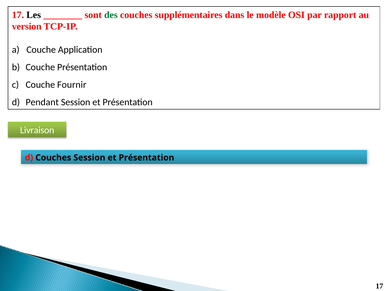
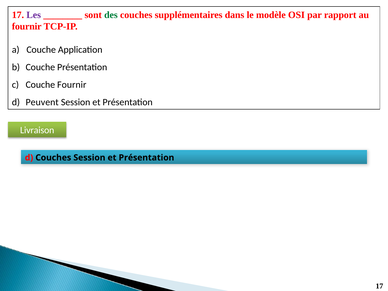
Les colour: black -> purple (34, 15)
version: version -> fournir (27, 27)
Pendant: Pendant -> Peuvent (42, 102)
